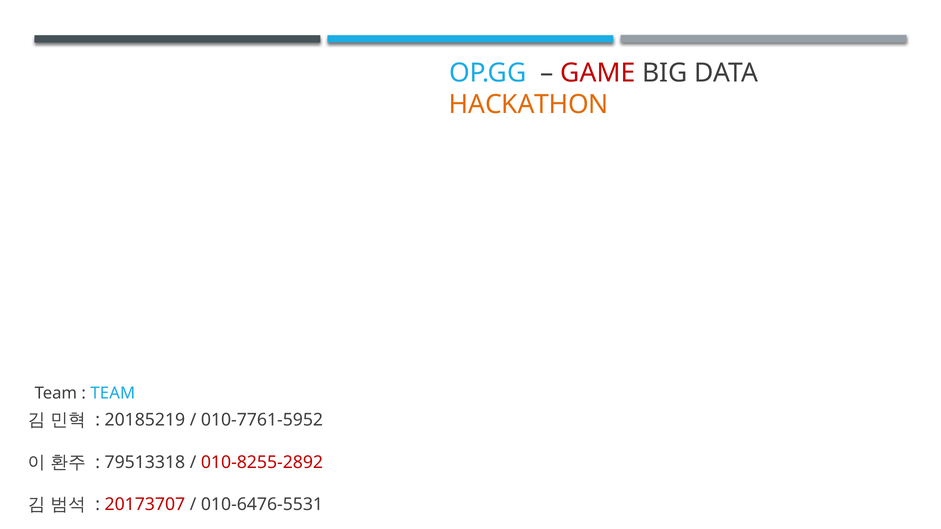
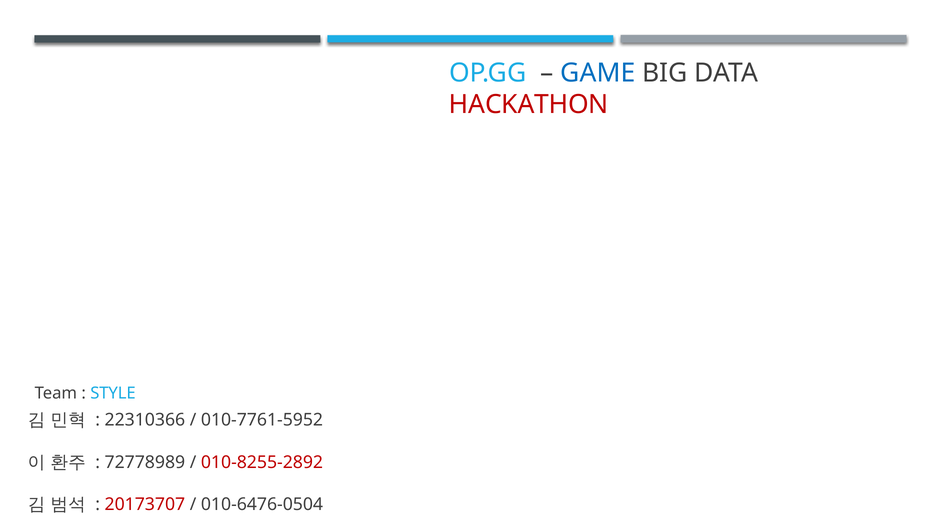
GAME colour: red -> blue (598, 73)
HACKATHON colour: orange -> red (529, 105)
TEAM: TEAM -> STYLE (113, 394)
20185219: 20185219 -> 22310366 (145, 420)
79513318: 79513318 -> 72778989 (145, 462)
010-6476-5531: 010-6476-5531 -> 010-6476-0504 (262, 505)
